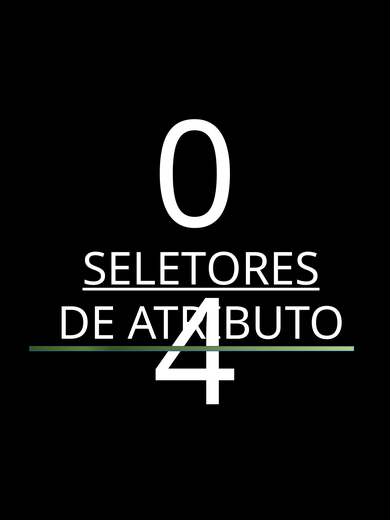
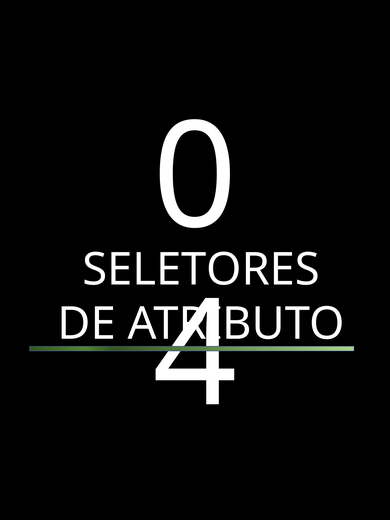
SELETORES underline: present -> none (201, 270)
